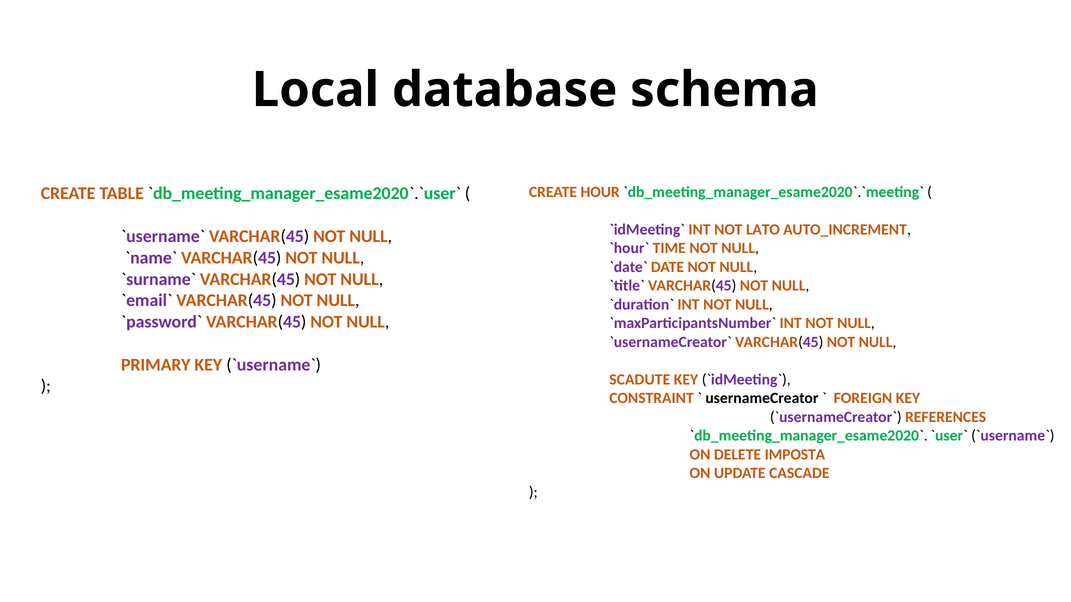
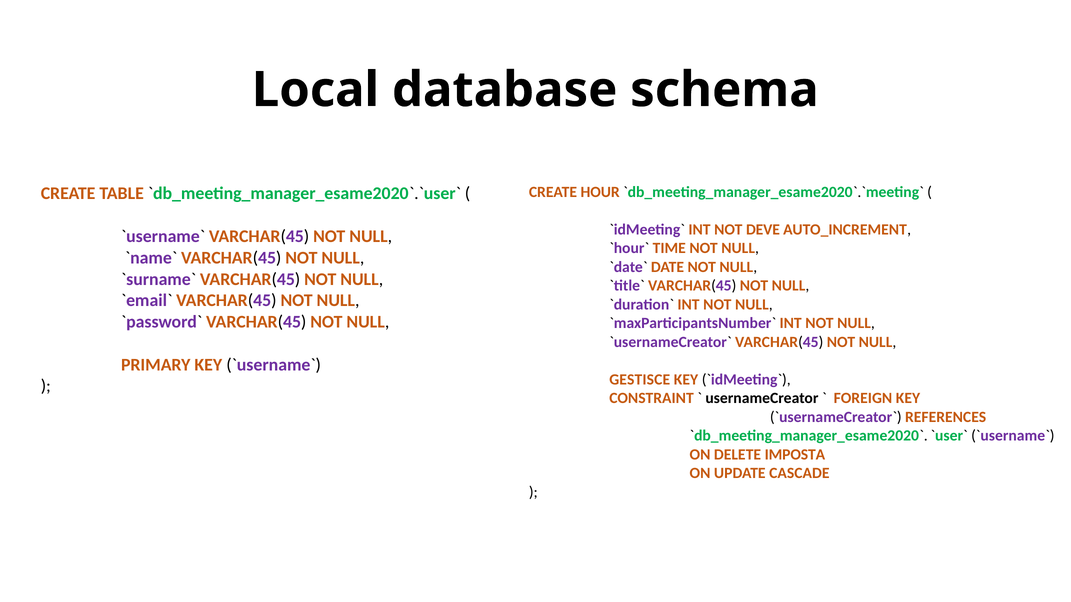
LATO: LATO -> DEVE (763, 230)
SCADUTE: SCADUTE -> GESTISCE (640, 380)
